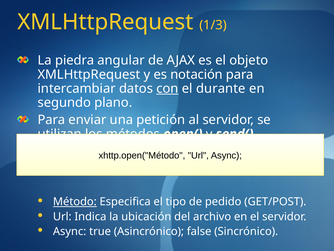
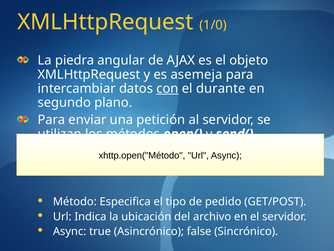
1/3: 1/3 -> 1/0 (213, 25)
notación: notación -> asemeja (196, 74)
Método underline: present -> none (75, 201)
